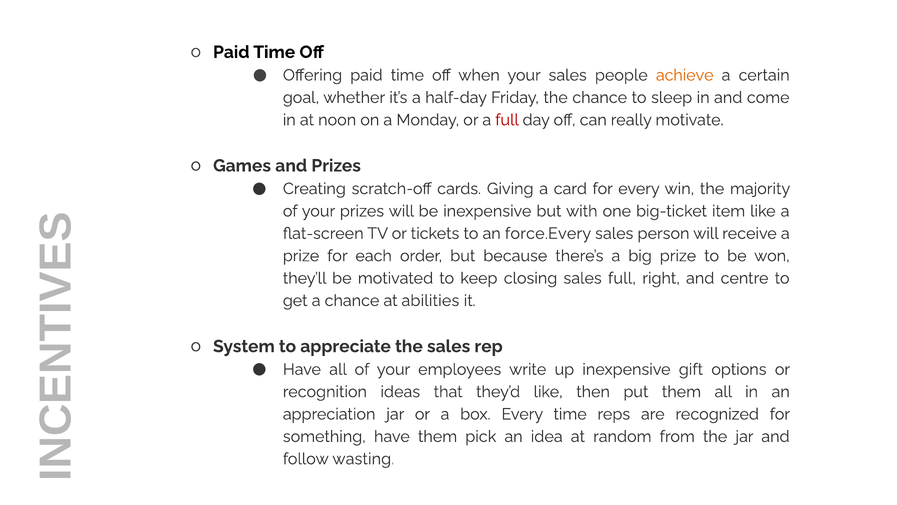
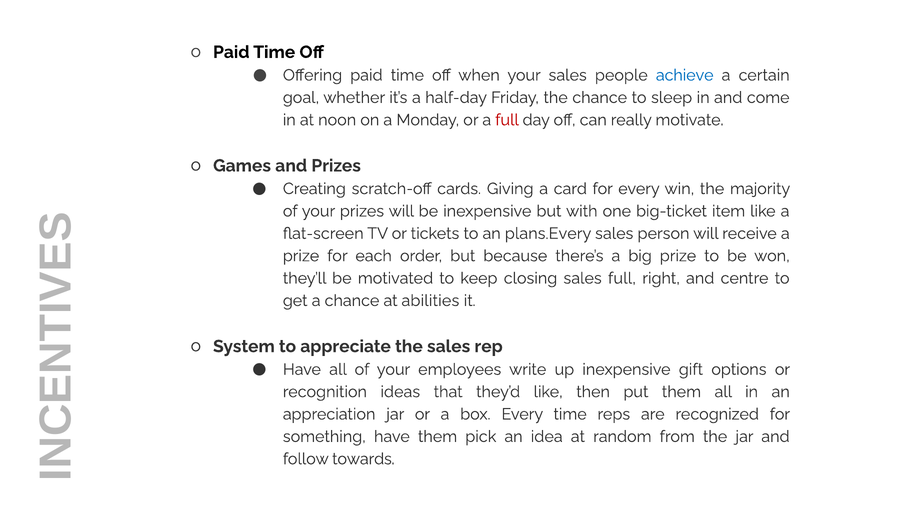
achieve colour: orange -> blue (685, 75)
force.Every: force.Every -> plans.Every (548, 233)
wasting: wasting -> towards (363, 459)
